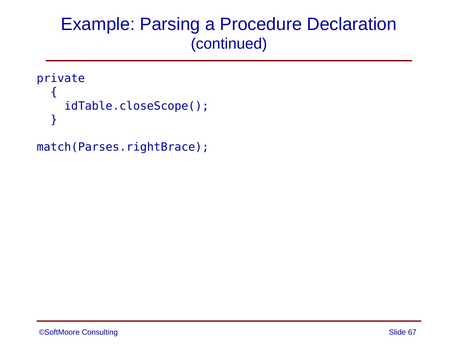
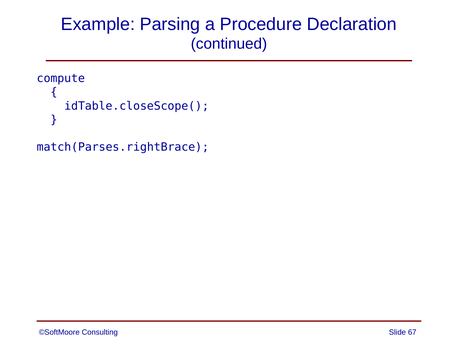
private: private -> compute (61, 78)
